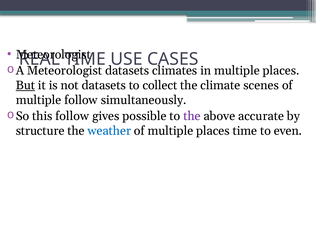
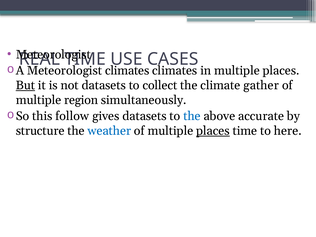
Meteorologist datasets: datasets -> climates (127, 71)
scenes: scenes -> gather (261, 85)
multiple follow: follow -> region (81, 100)
gives possible: possible -> datasets (144, 116)
the colour: purple -> blue (192, 116)
places underline: none -> present (213, 131)
even: even -> here (288, 131)
